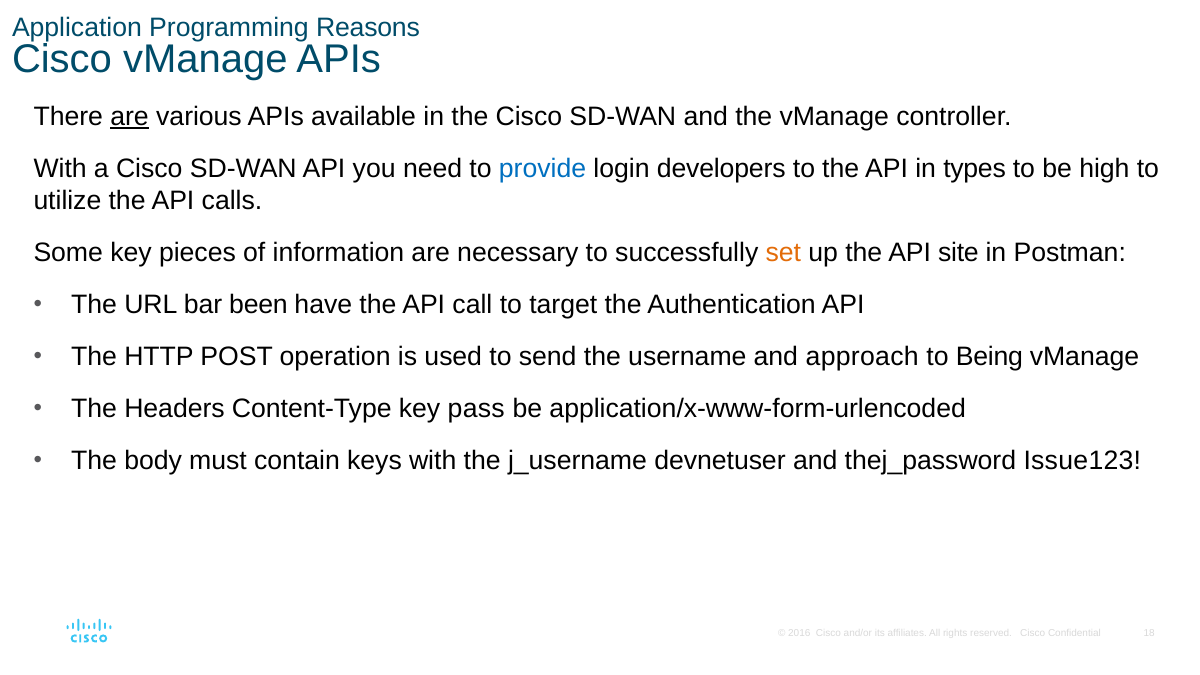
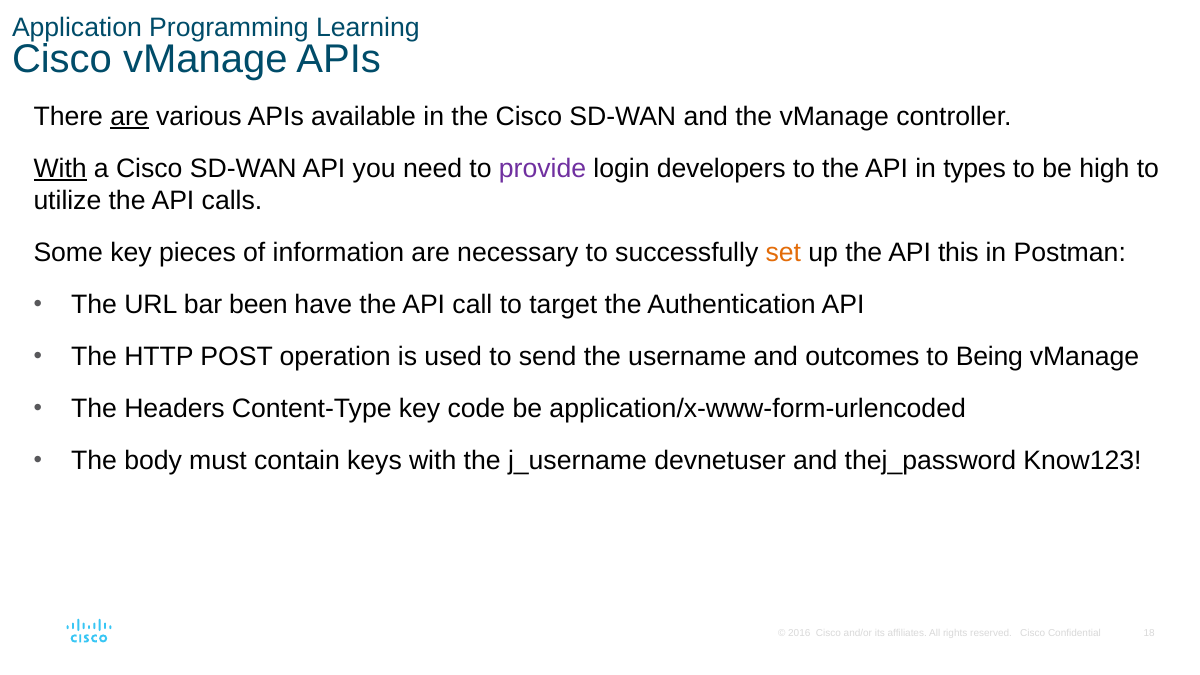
Reasons: Reasons -> Learning (368, 28)
With underline: none -> present (60, 169)
provide colour: blue -> purple (543, 169)
site: site -> this (958, 253)
approach: approach -> outcomes (862, 357)
pass: pass -> code (476, 409)
Issue123: Issue123 -> Know123 (1082, 461)
